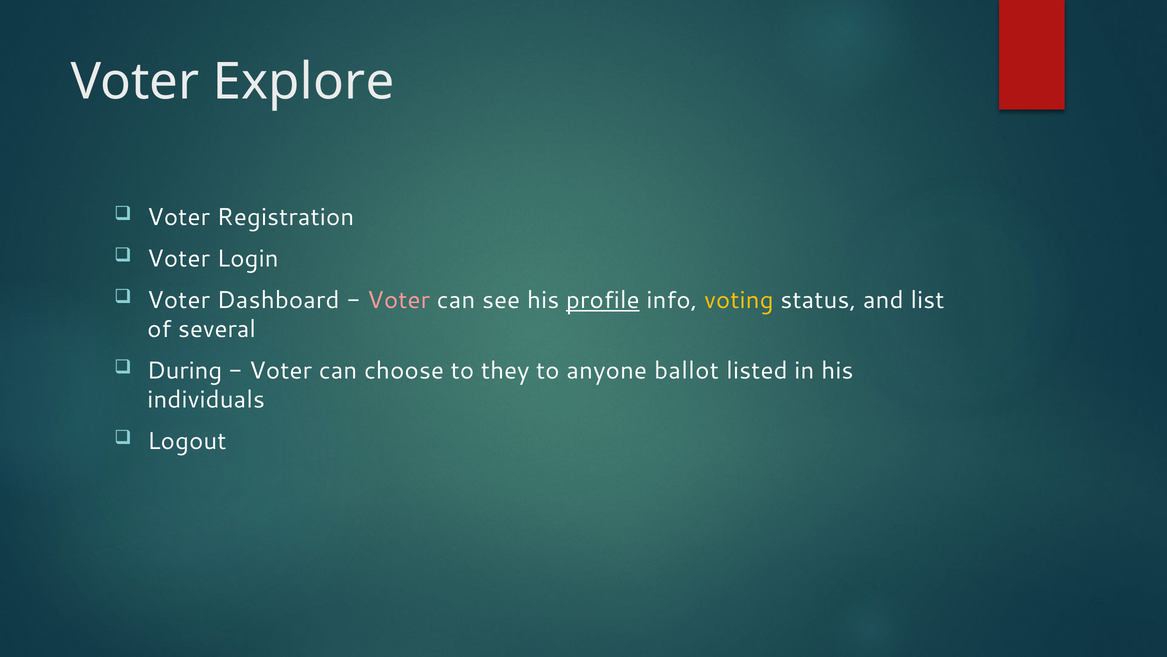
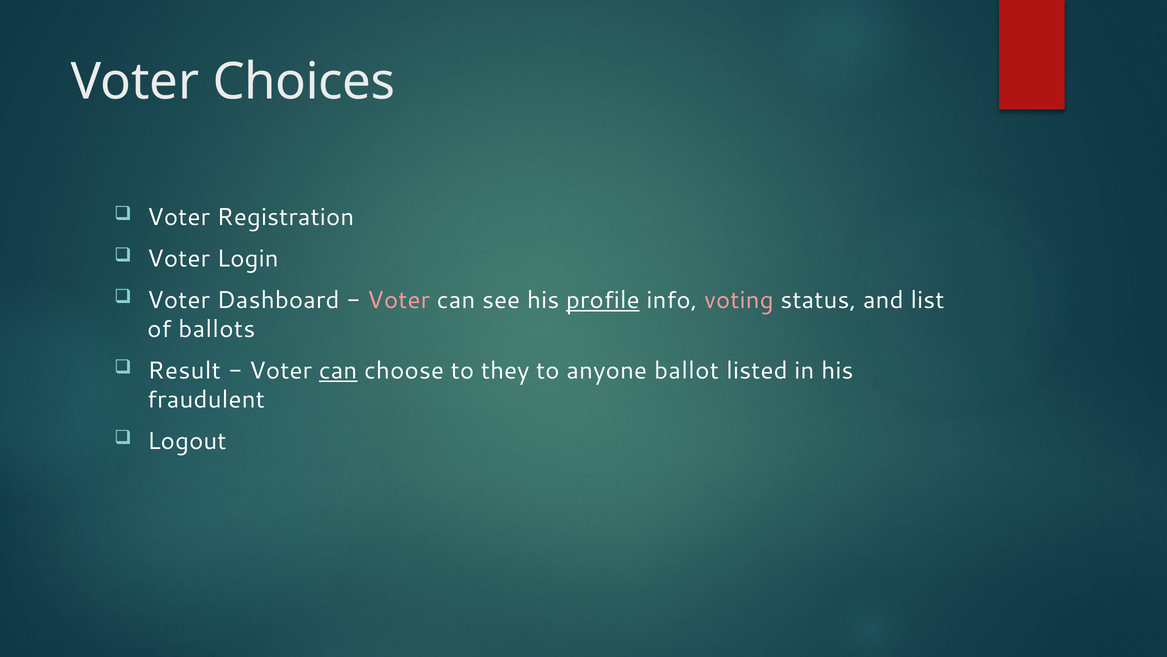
Explore: Explore -> Choices (304, 82)
voting colour: yellow -> pink (739, 300)
several: several -> ballots (217, 329)
During: During -> Result (184, 370)
can underline: none -> present (338, 370)
individuals: individuals -> fraudulent (206, 400)
